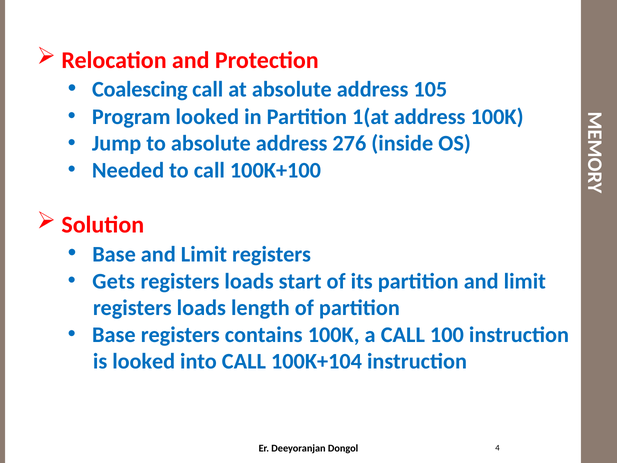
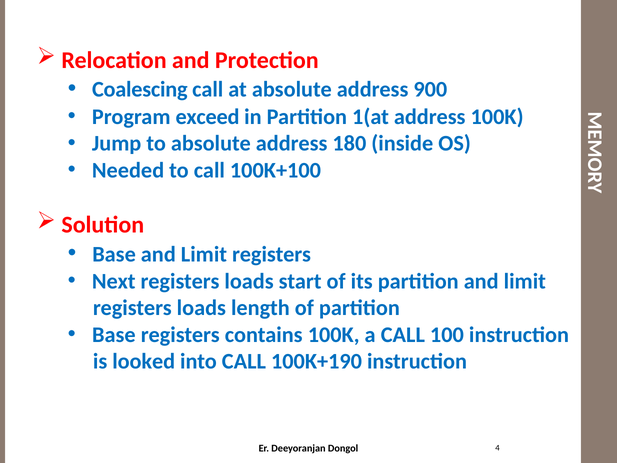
105: 105 -> 900 (430, 90)
Program looked: looked -> exceed (207, 117)
276: 276 -> 180 (349, 143)
Gets: Gets -> Next (114, 281)
100K+104: 100K+104 -> 100K+190 (317, 361)
